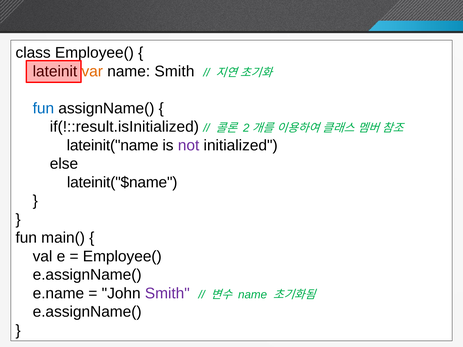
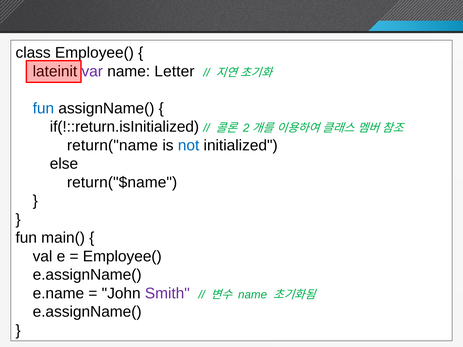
var colour: orange -> purple (92, 71)
name Smith: Smith -> Letter (174, 71)
if(!::result.isInitialized: if(!::result.isInitialized -> if(!::return.isInitialized (124, 127)
lateinit("name: lateinit("name -> return("name (112, 145)
not colour: purple -> blue (189, 145)
lateinit("$name: lateinit("$name -> return("$name (122, 182)
